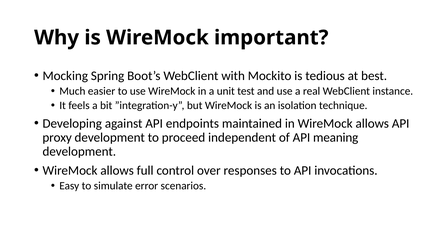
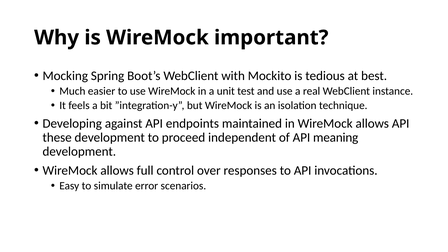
proxy: proxy -> these (57, 137)
